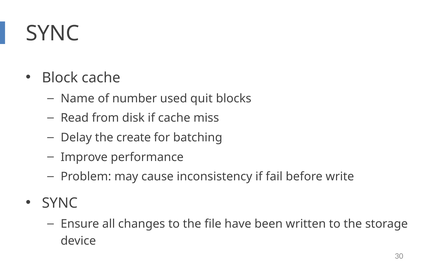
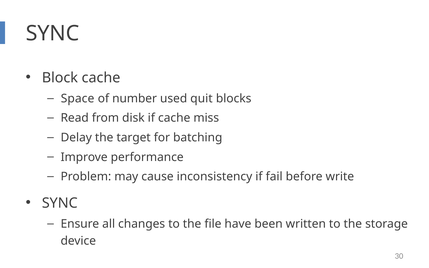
Name: Name -> Space (78, 99)
create: create -> target (134, 138)
